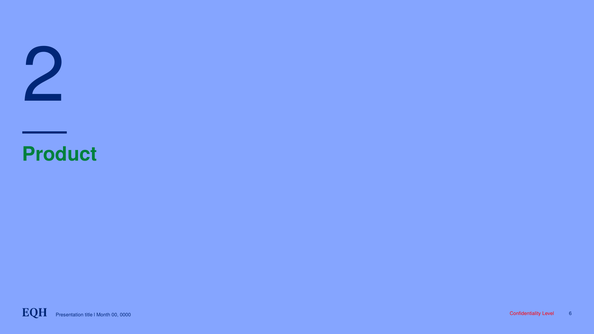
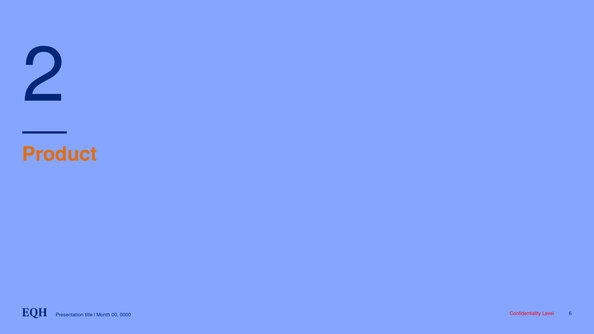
Product colour: green -> orange (60, 154)
